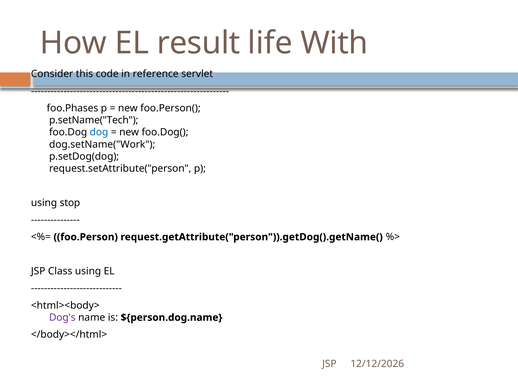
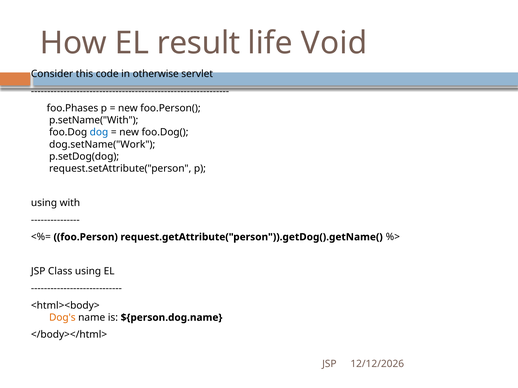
With: With -> Void (334, 43)
reference: reference -> otherwise (156, 74)
p.setName("Tech: p.setName("Tech -> p.setName("With (94, 120)
stop: stop -> with (70, 203)
Dog's colour: purple -> orange (62, 318)
